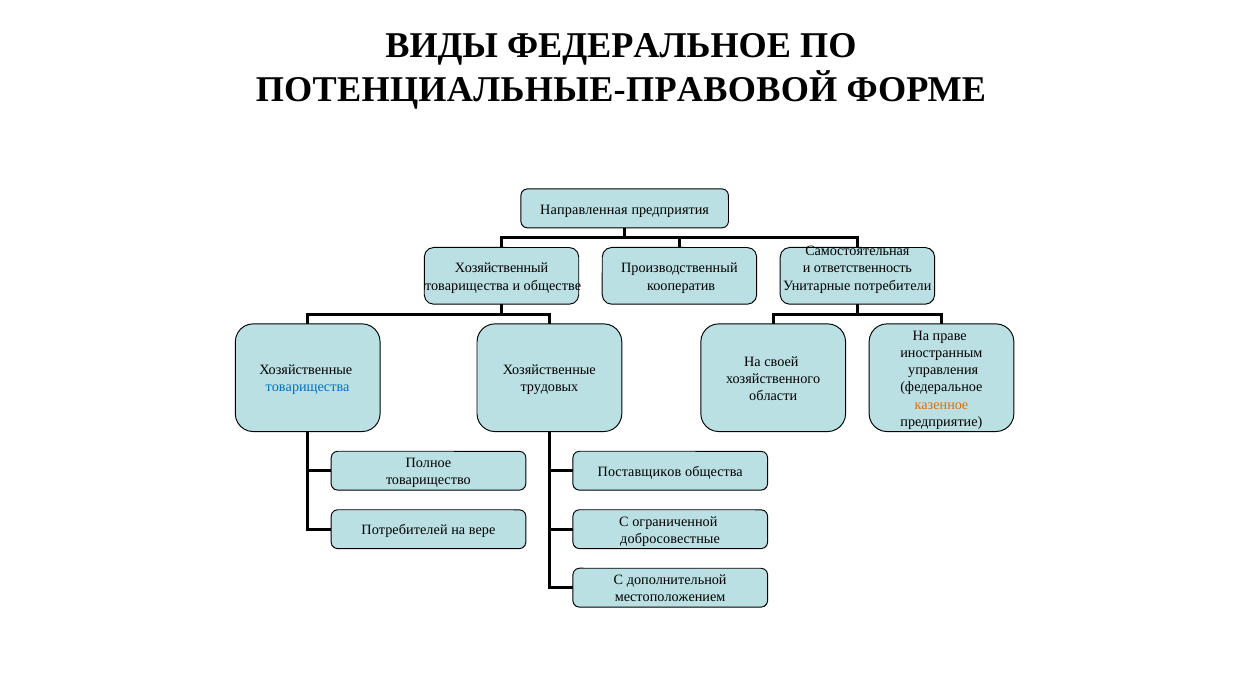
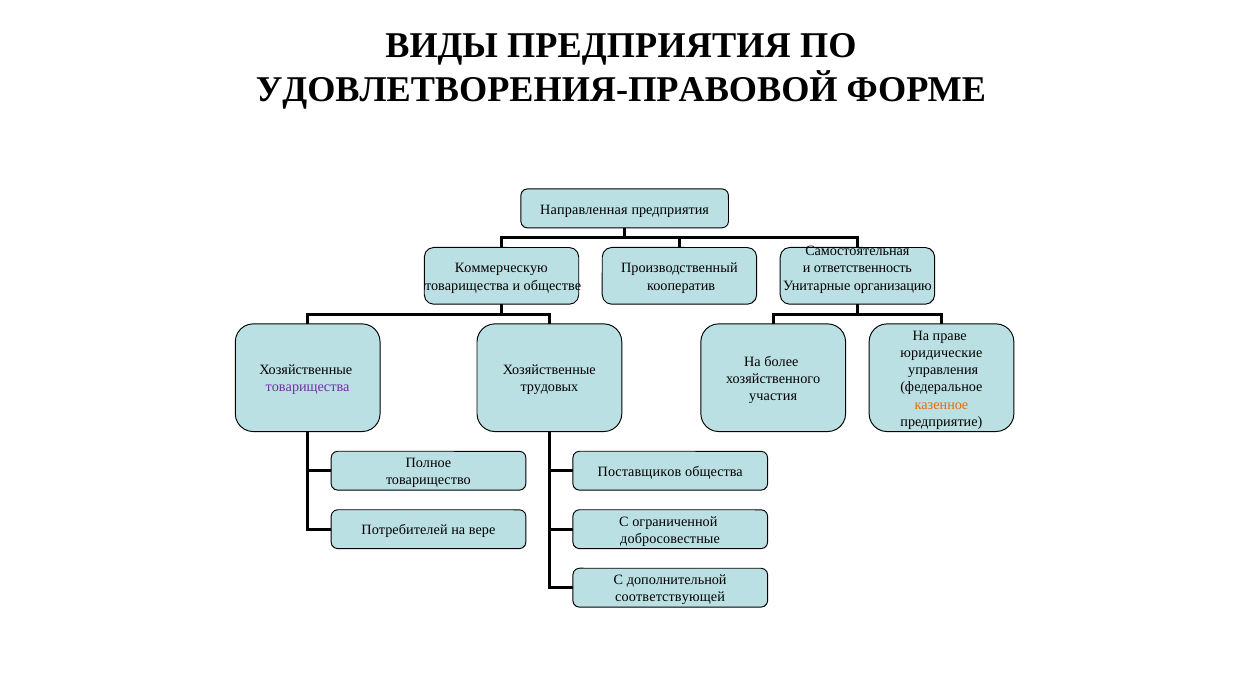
ВИДЫ ФЕДЕРАЛЬНОЕ: ФЕДЕРАЛЬНОЕ -> ПРЕДПРИЯТИЯ (649, 46)
ПОТЕНЦИАЛЬНЫЕ-ПРАВОВОЙ: ПОТЕНЦИАЛЬНЫЕ-ПРАВОВОЙ -> УДОВЛЕТВОРЕНИЯ-ПРАВОВОЙ (547, 89)
Хозяйственный: Хозяйственный -> Коммерческую (501, 268)
потребители: потребители -> организацию (893, 285)
иностранным: иностранным -> юридические (941, 353)
своей: своей -> более (781, 361)
товарищества colour: blue -> purple (308, 387)
области: области -> участия (773, 396)
местоположением: местоположением -> соответствующей (670, 597)
